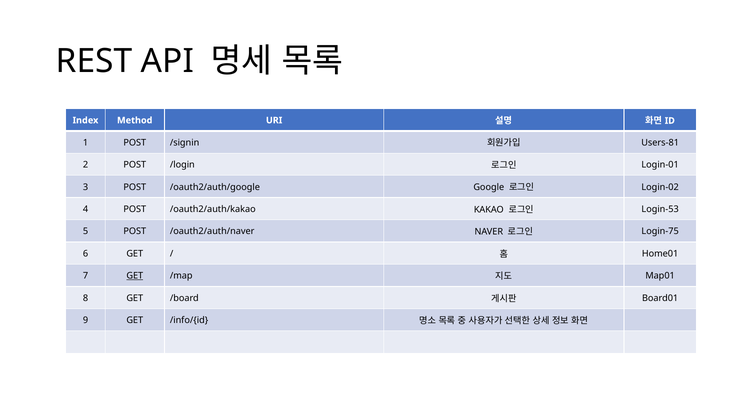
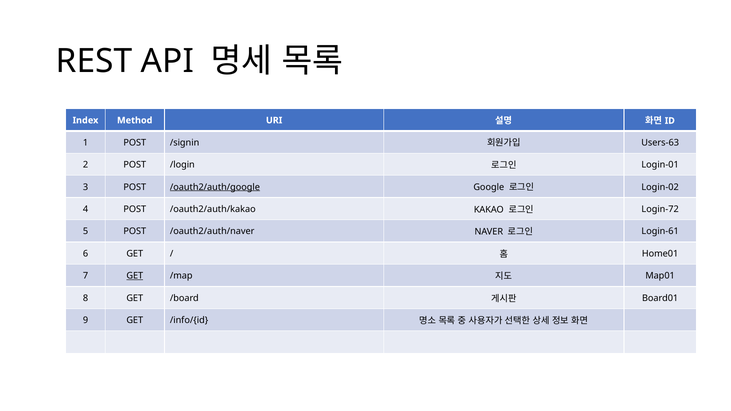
Users-81: Users-81 -> Users-63 (660, 143)
/oauth2/auth/google underline: none -> present (215, 187)
Login-53: Login-53 -> Login-72 (660, 209)
Login-75: Login-75 -> Login-61 (660, 232)
